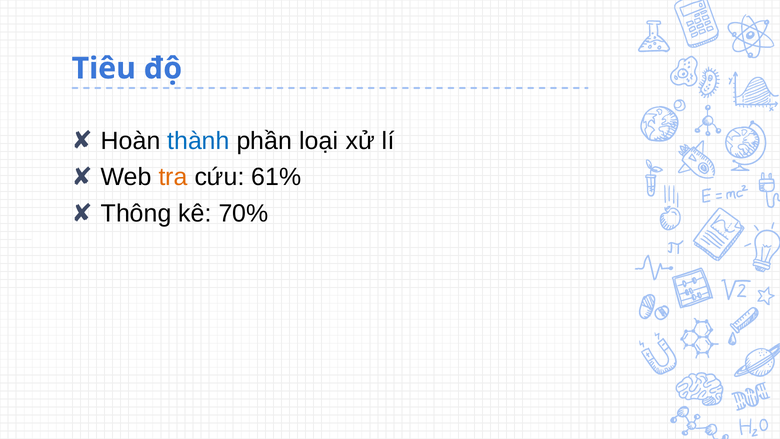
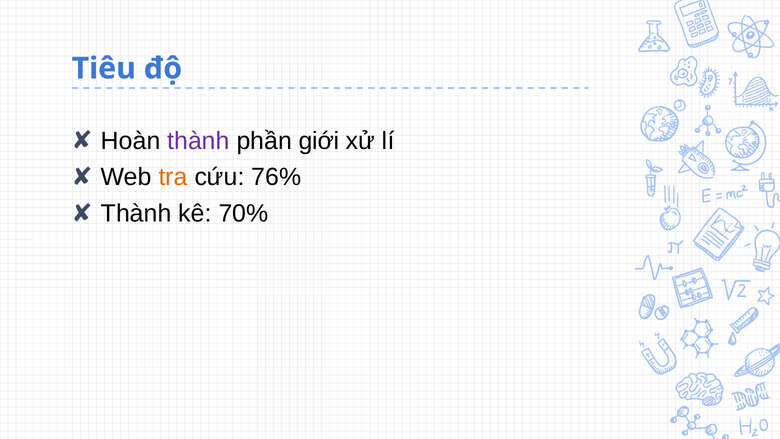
thành colour: blue -> purple (198, 141)
loại: loại -> giới (319, 141)
61%: 61% -> 76% (276, 177)
Thông: Thông -> Thành (136, 214)
